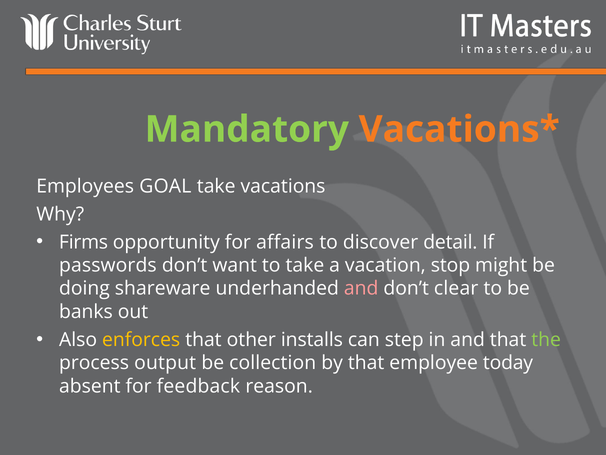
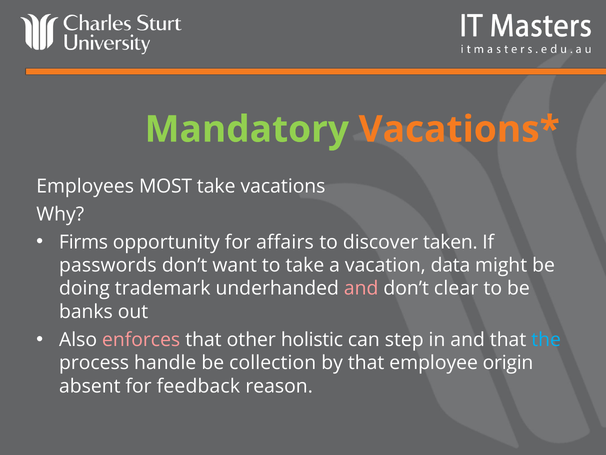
GOAL: GOAL -> MOST (166, 186)
detail: detail -> taken (450, 242)
stop: stop -> data (450, 265)
shareware: shareware -> trademark (163, 288)
enforces colour: yellow -> pink (141, 339)
installs: installs -> holistic (312, 339)
the colour: light green -> light blue (546, 339)
output: output -> handle (165, 363)
today: today -> origin (508, 363)
